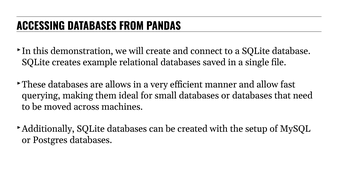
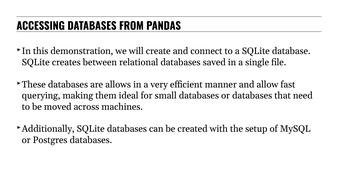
example: example -> between (100, 62)
